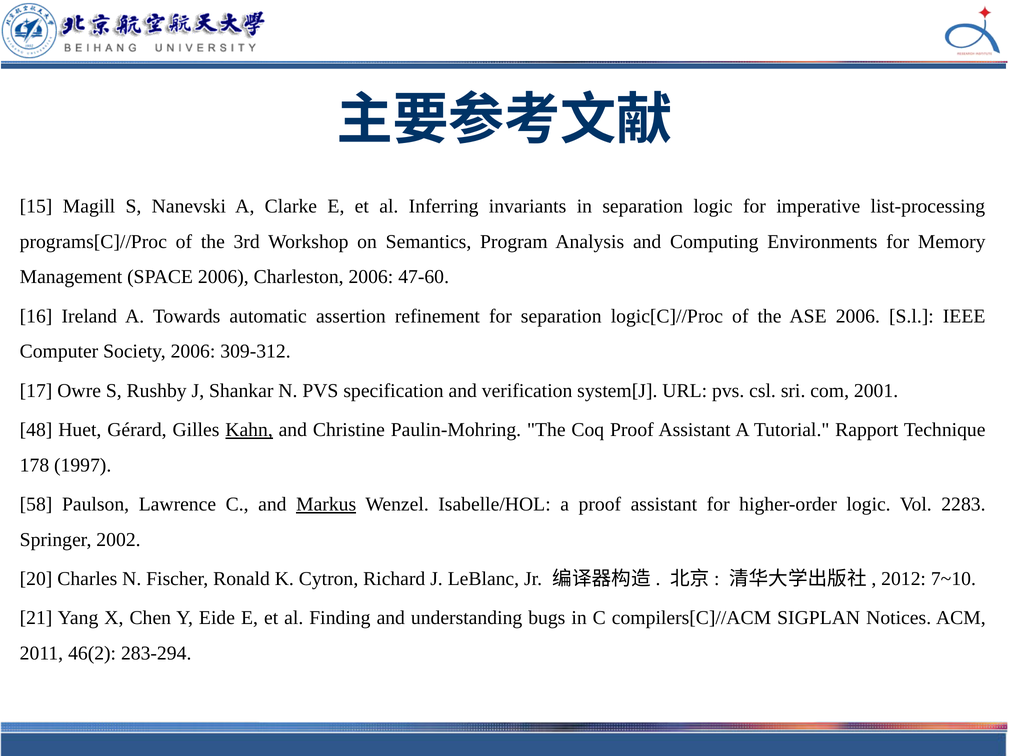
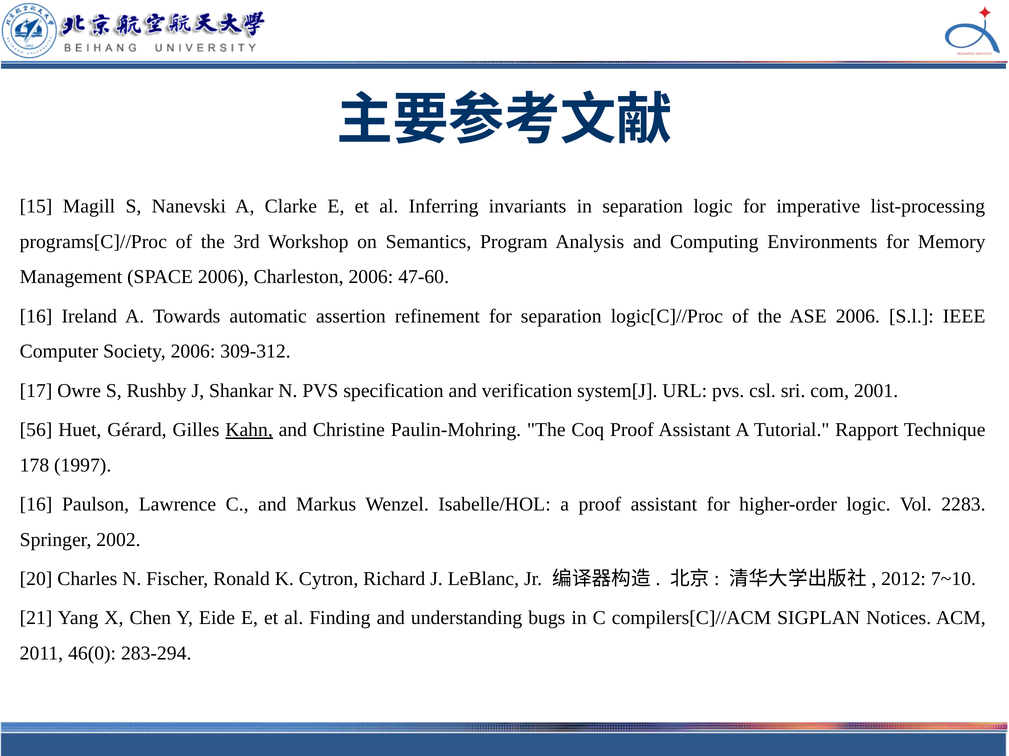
48: 48 -> 56 (36, 430)
58: 58 -> 16 (36, 505)
Markus underline: present -> none (326, 505)
46(2: 46(2 -> 46(0 (92, 654)
